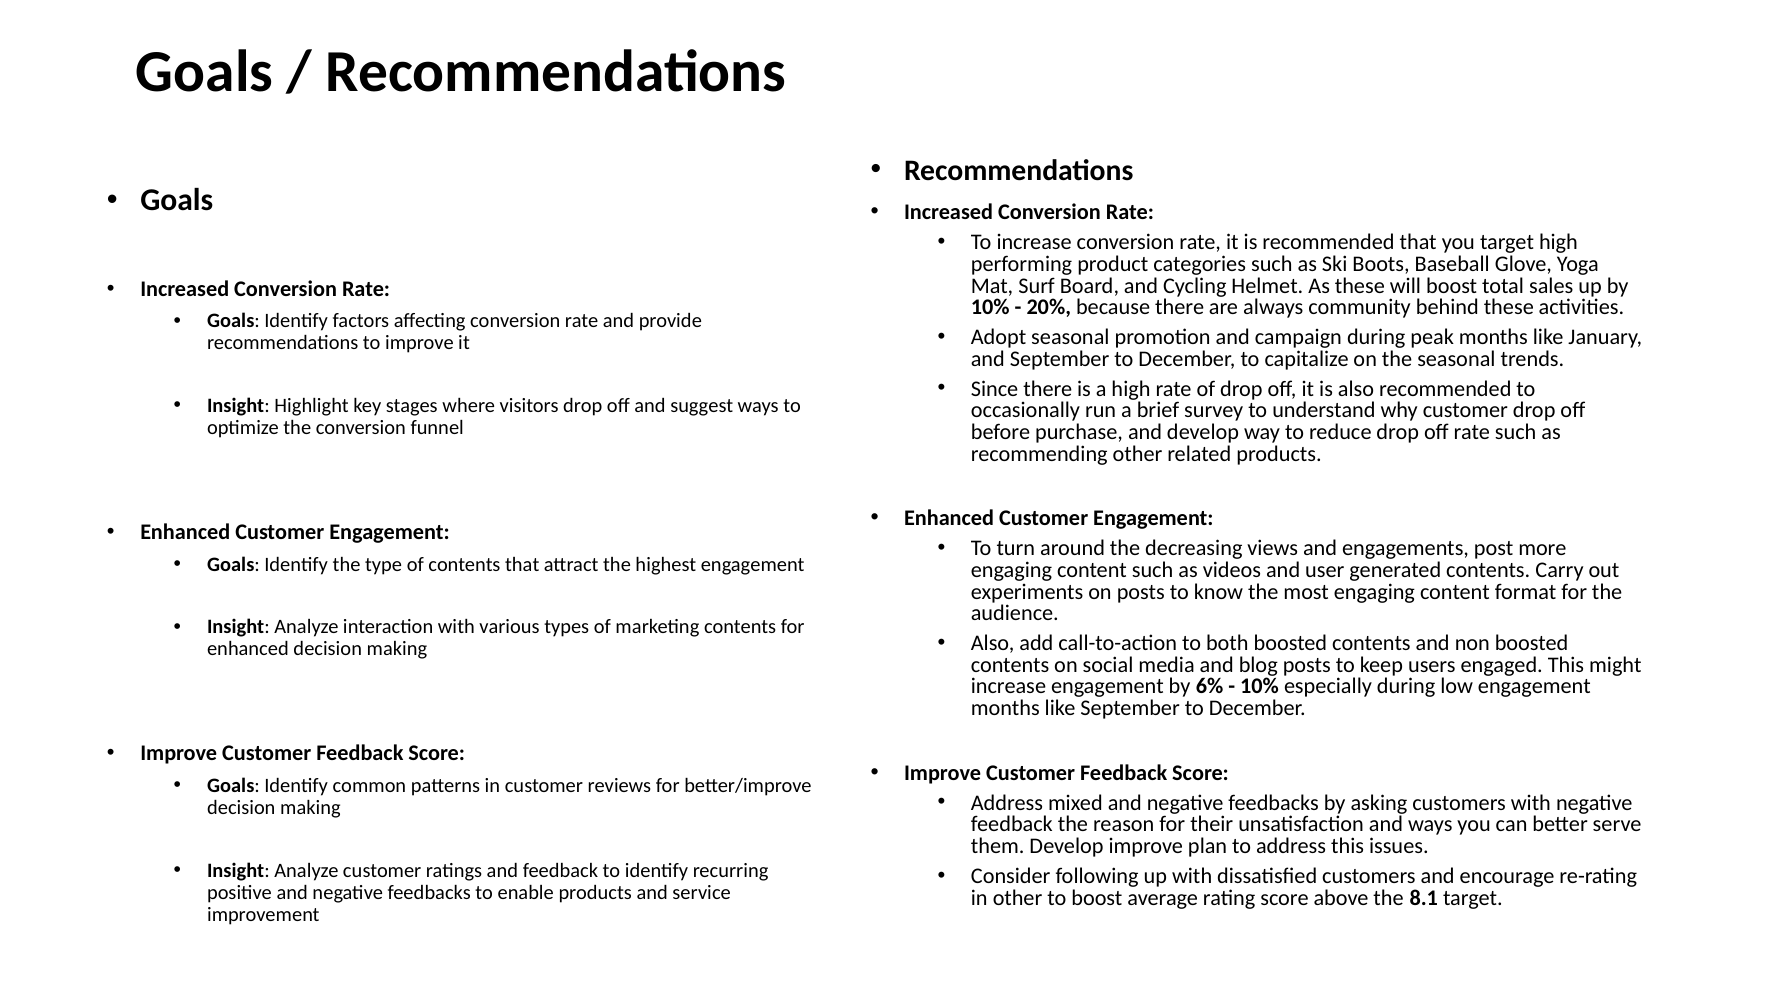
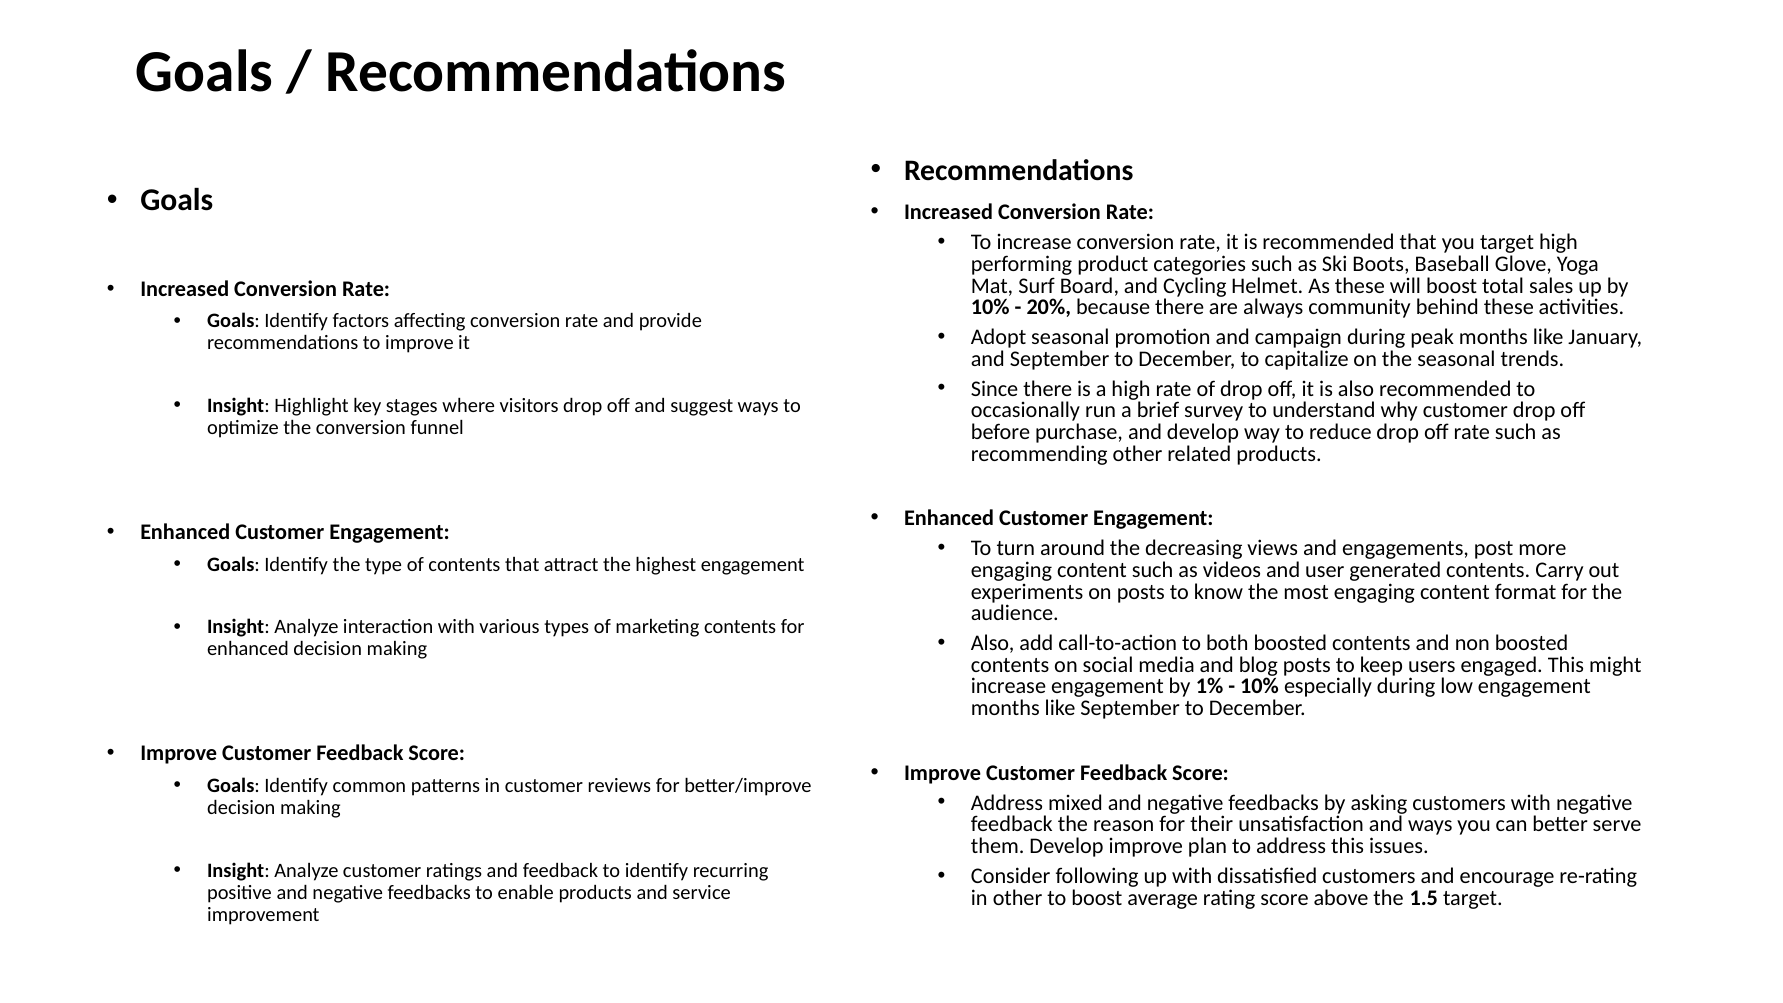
6%: 6% -> 1% (1210, 687)
8.1: 8.1 -> 1.5 (1424, 898)
